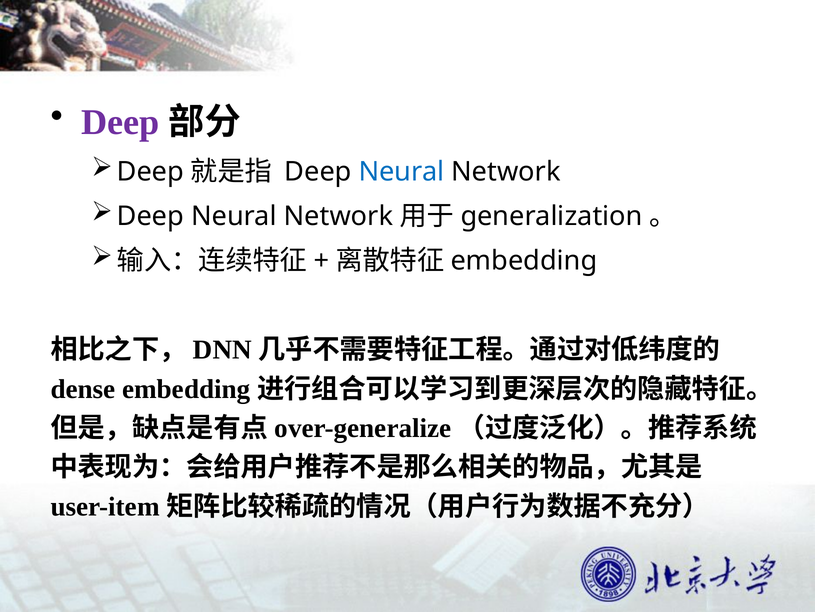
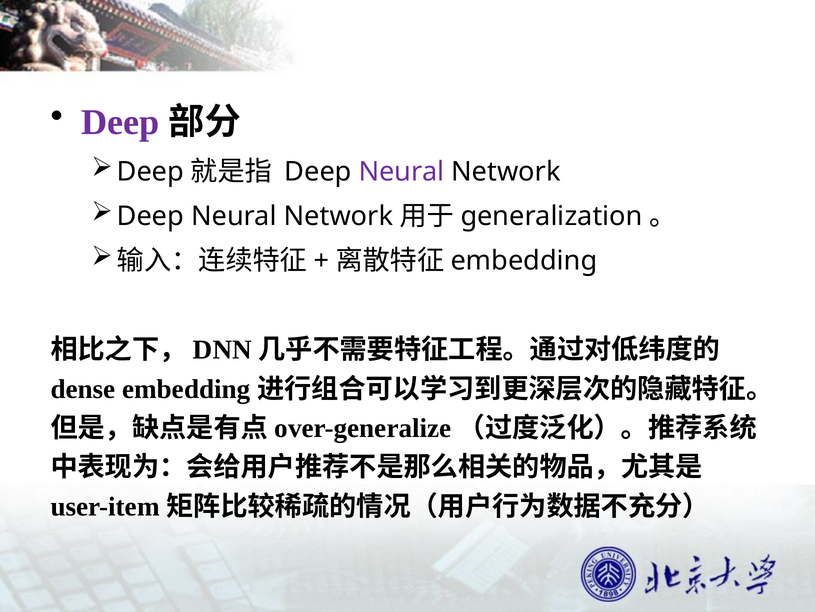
Neural colour: blue -> purple (401, 171)
